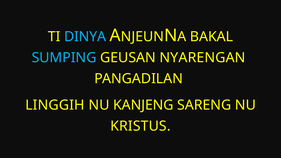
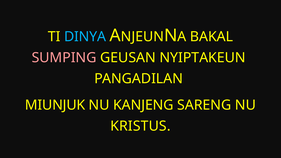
SUMPING colour: light blue -> pink (64, 58)
NYARENGAN: NYARENGAN -> NYIPTAKEUN (203, 58)
LINGGIH: LINGGIH -> MIUNJUK (55, 105)
